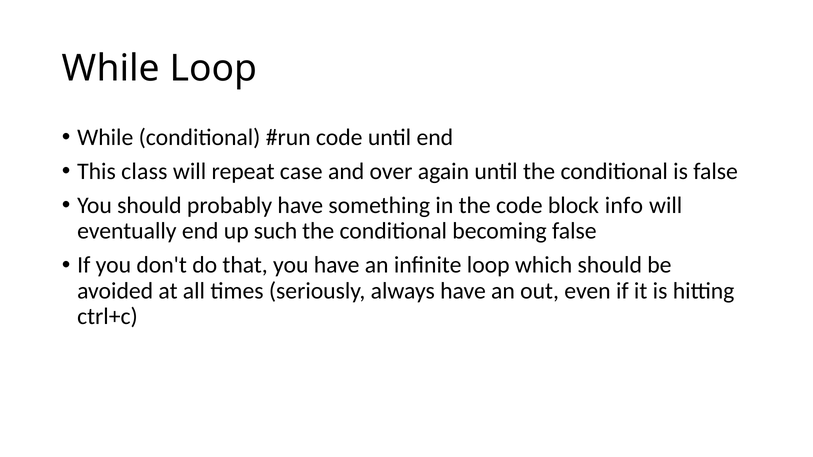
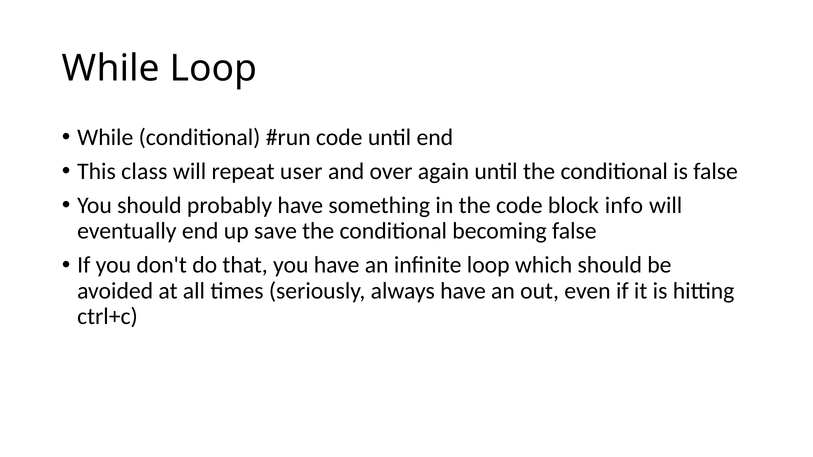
case: case -> user (301, 172)
such: such -> save (276, 231)
